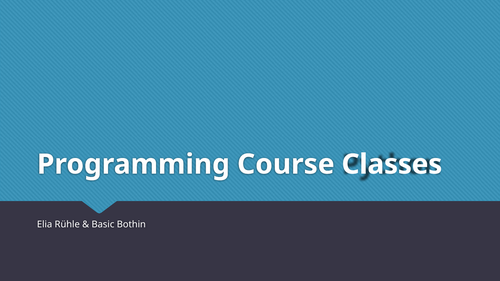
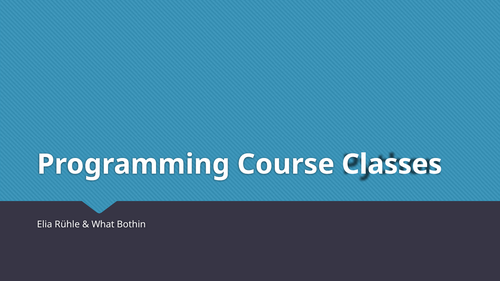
Basic: Basic -> What (103, 225)
